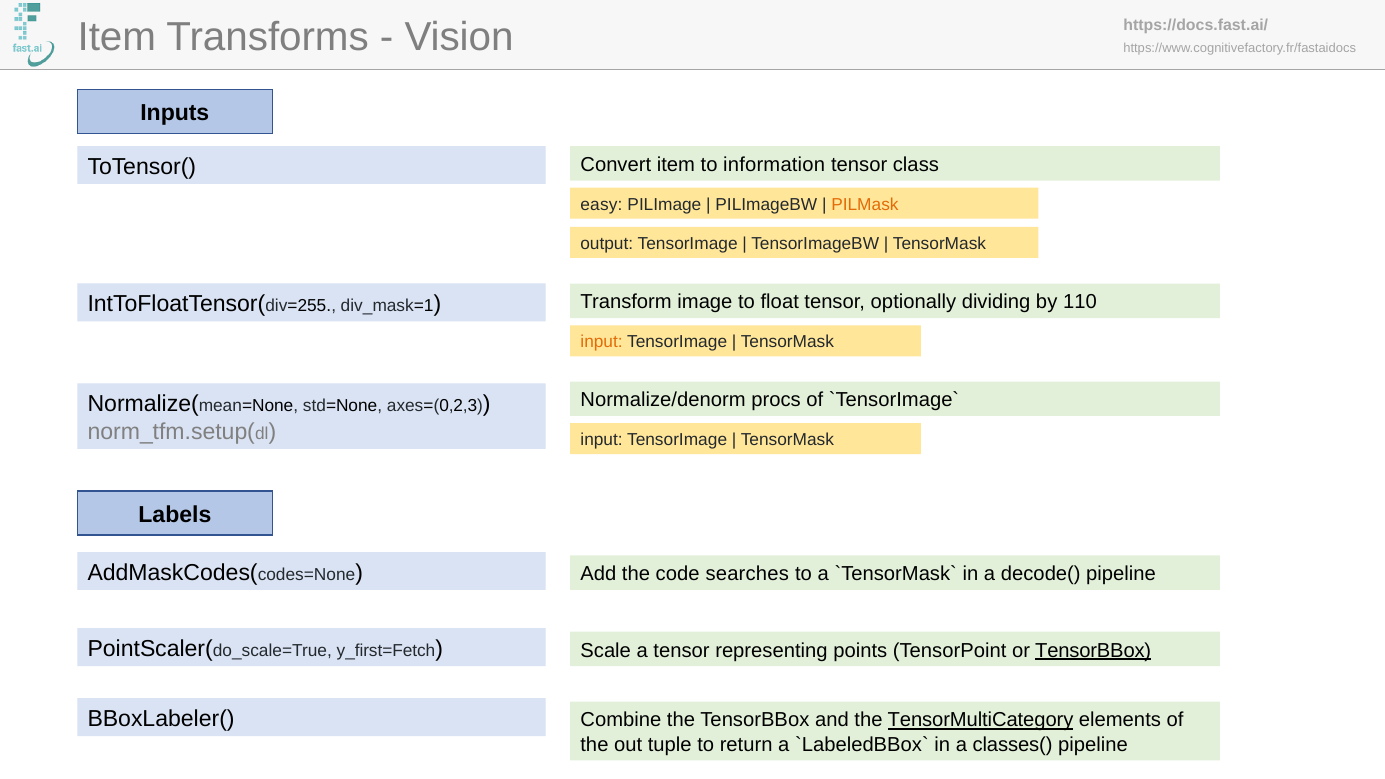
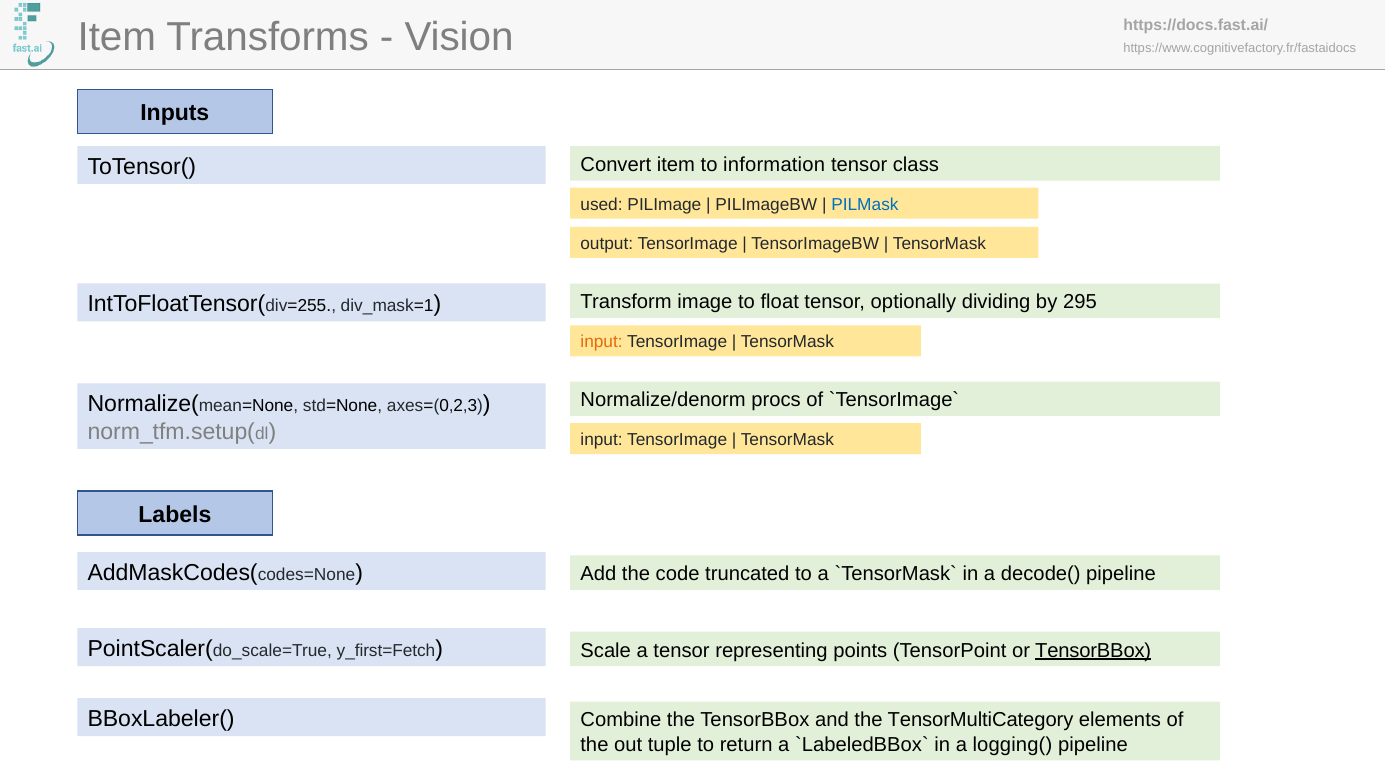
easy: easy -> used (602, 204)
PILMask colour: orange -> blue (865, 204)
110: 110 -> 295 (1080, 302)
searches: searches -> truncated (747, 574)
TensorMultiCategory underline: present -> none (981, 720)
classes(: classes( -> logging( (1012, 745)
